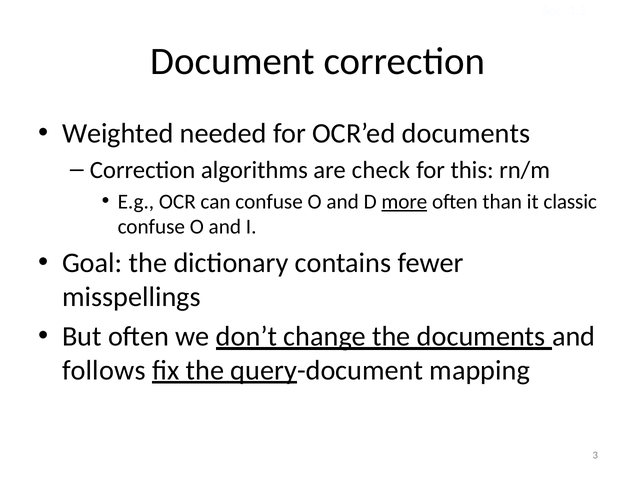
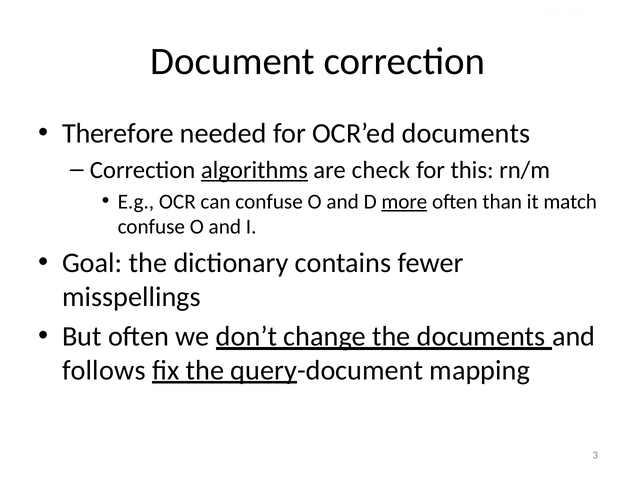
Weighted: Weighted -> Therefore (118, 133)
algorithms underline: none -> present (254, 170)
classic: classic -> match (570, 202)
